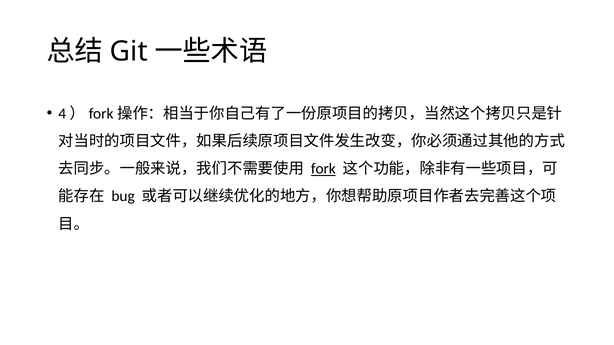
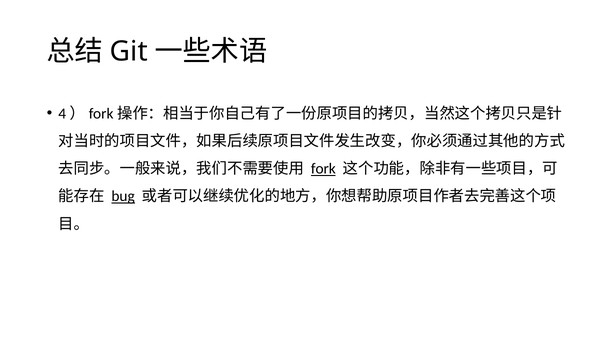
bug underline: none -> present (123, 197)
